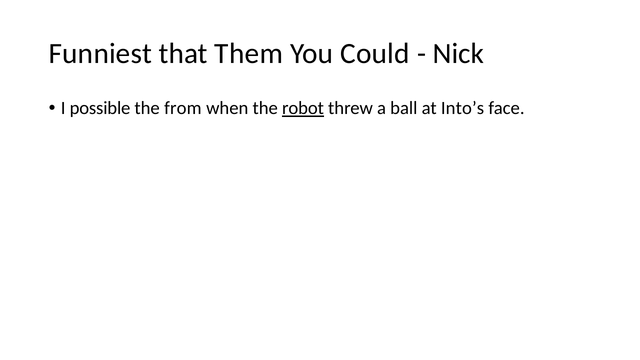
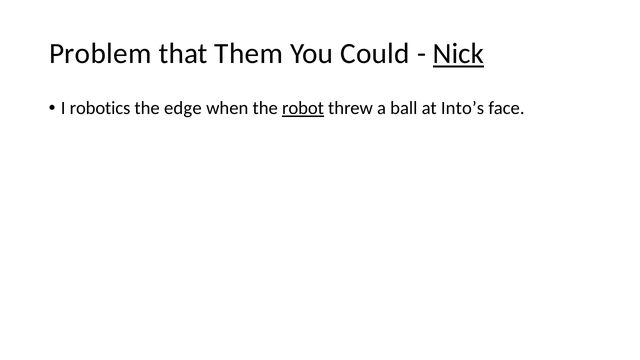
Funniest: Funniest -> Problem (100, 54)
Nick underline: none -> present (458, 54)
possible: possible -> robotics (100, 108)
from: from -> edge (183, 108)
